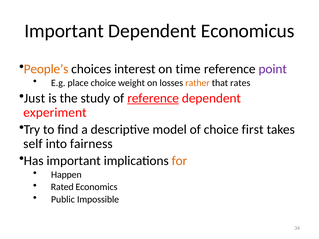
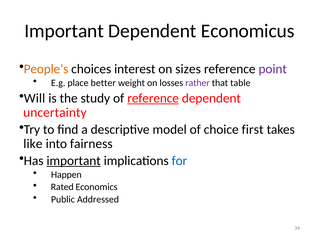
time: time -> sizes (188, 69)
place choice: choice -> better (103, 83)
rather colour: orange -> purple (198, 83)
rates: rates -> table (240, 83)
Just: Just -> Will (35, 98)
experiment: experiment -> uncertainty (55, 113)
self: self -> like (33, 144)
important underline: none -> present (74, 161)
for colour: orange -> blue (179, 161)
Impossible: Impossible -> Addressed (98, 200)
